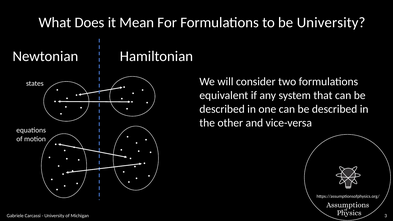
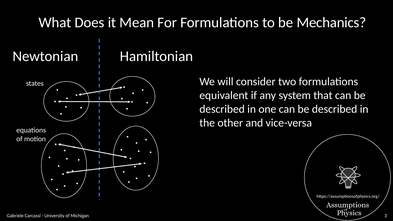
be University: University -> Mechanics (331, 23)
